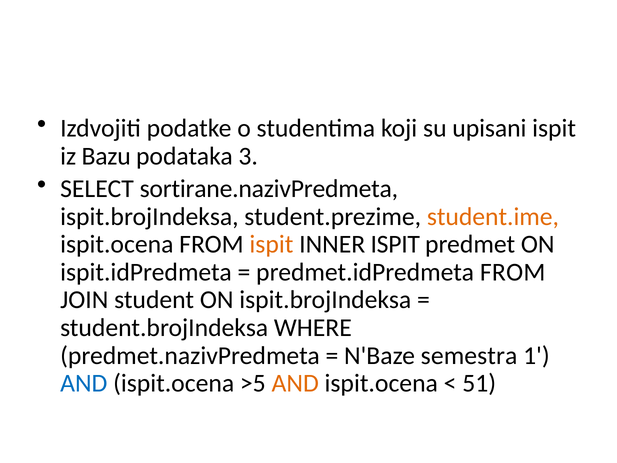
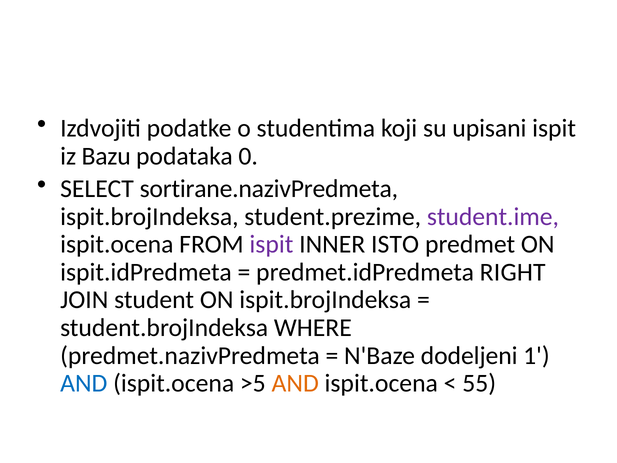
3: 3 -> 0 (248, 156)
student.ime colour: orange -> purple (493, 217)
ispit colour: orange -> purple (271, 244)
INNER ISPIT: ISPIT -> ISTO (395, 244)
predmet.idPredmeta FROM: FROM -> RIGHT (513, 272)
semestra: semestra -> dodeljeni (469, 355)
51: 51 -> 55 (479, 383)
